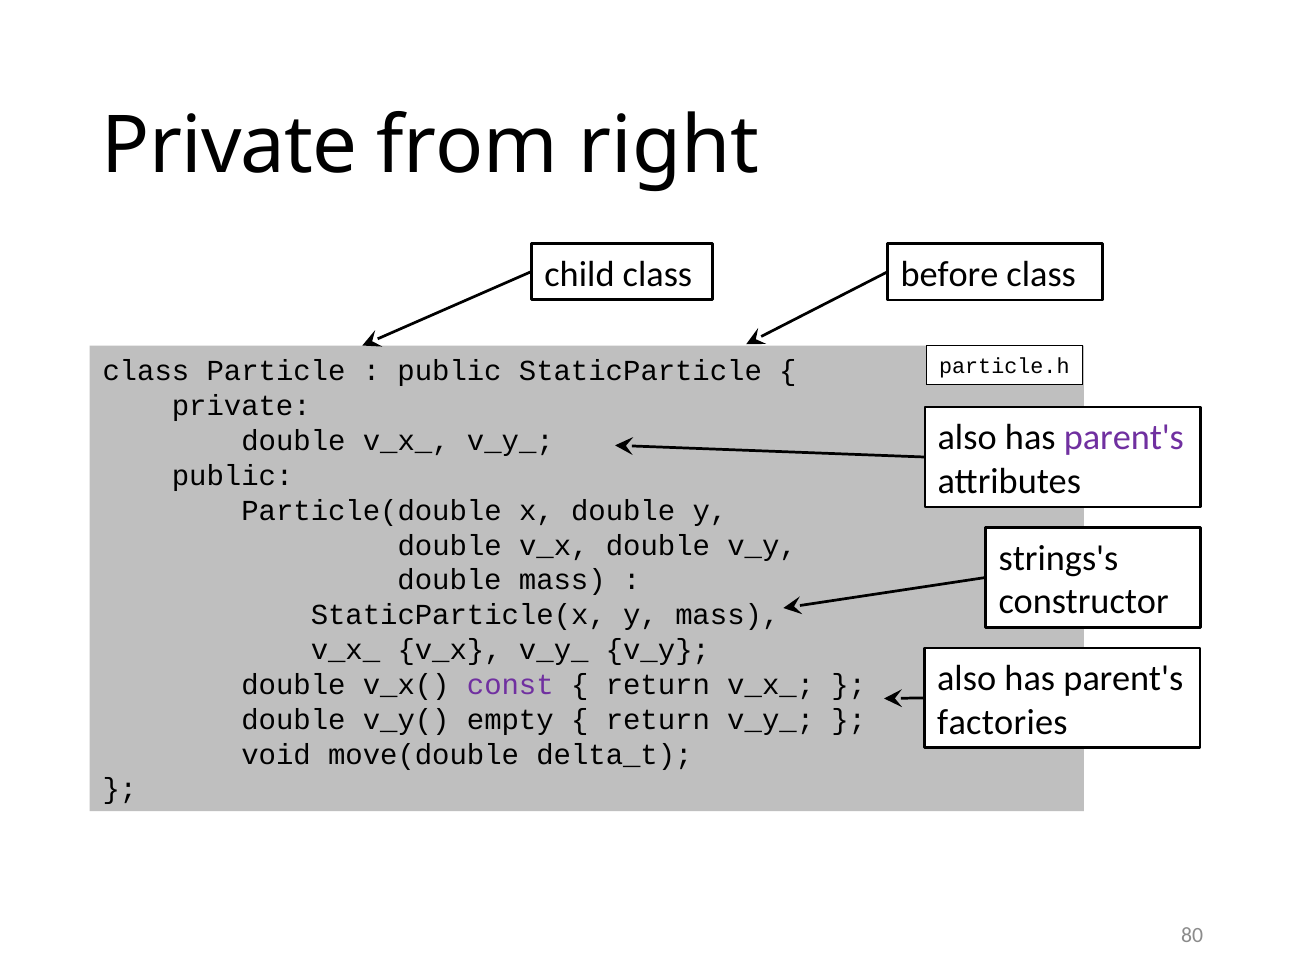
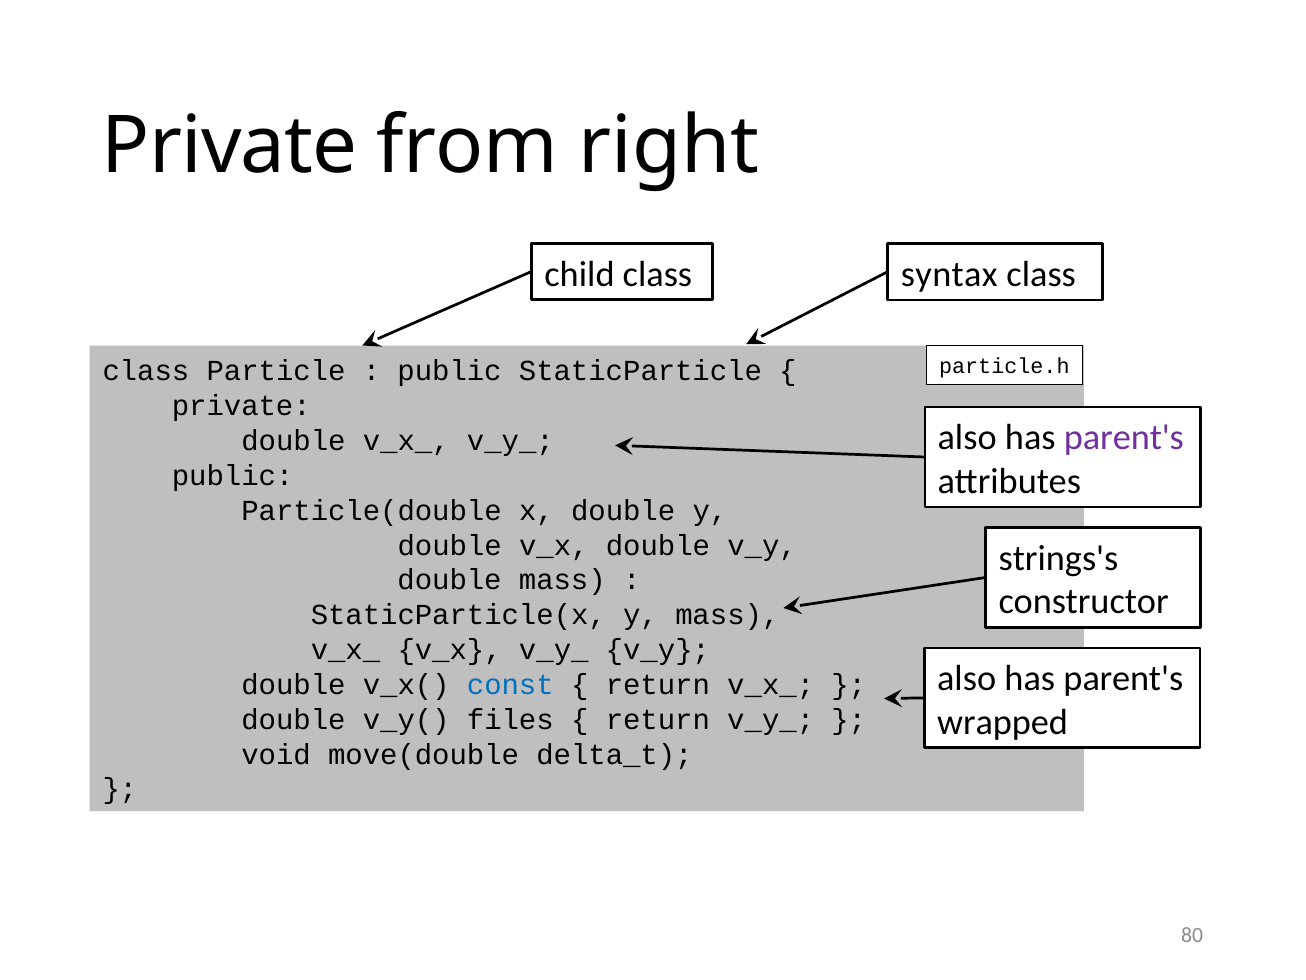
before: before -> syntax (949, 274)
const colour: purple -> blue (510, 685)
factories: factories -> wrapped (1003, 722)
empty: empty -> files (510, 719)
